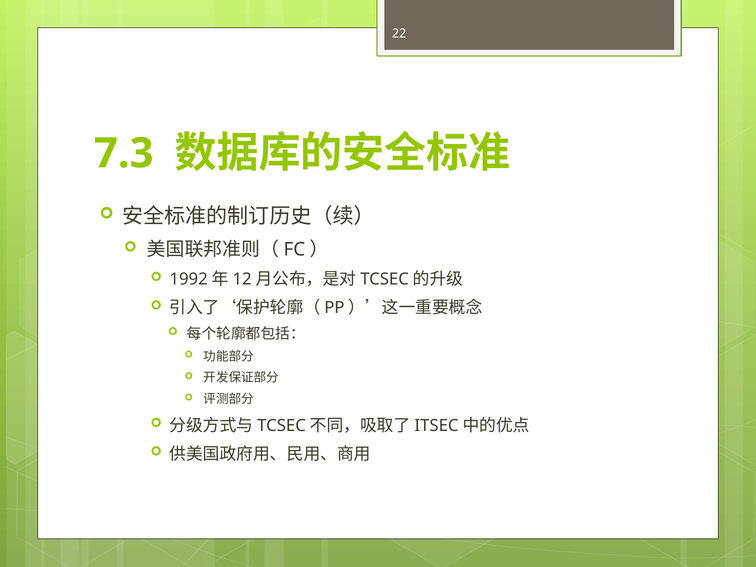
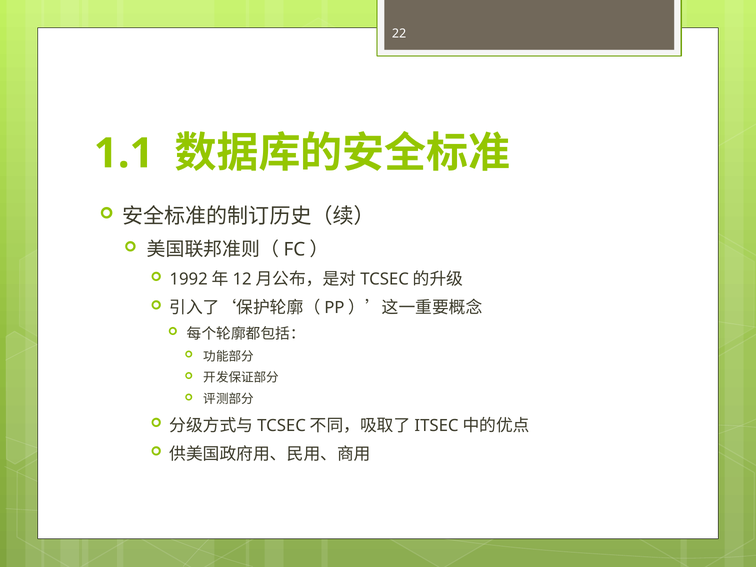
7.3: 7.3 -> 1.1 (124, 153)
